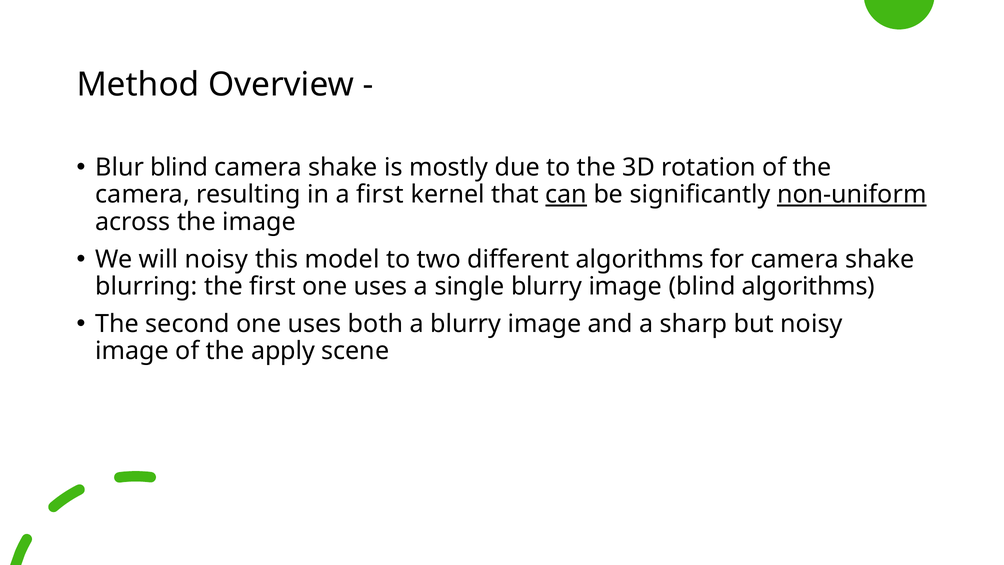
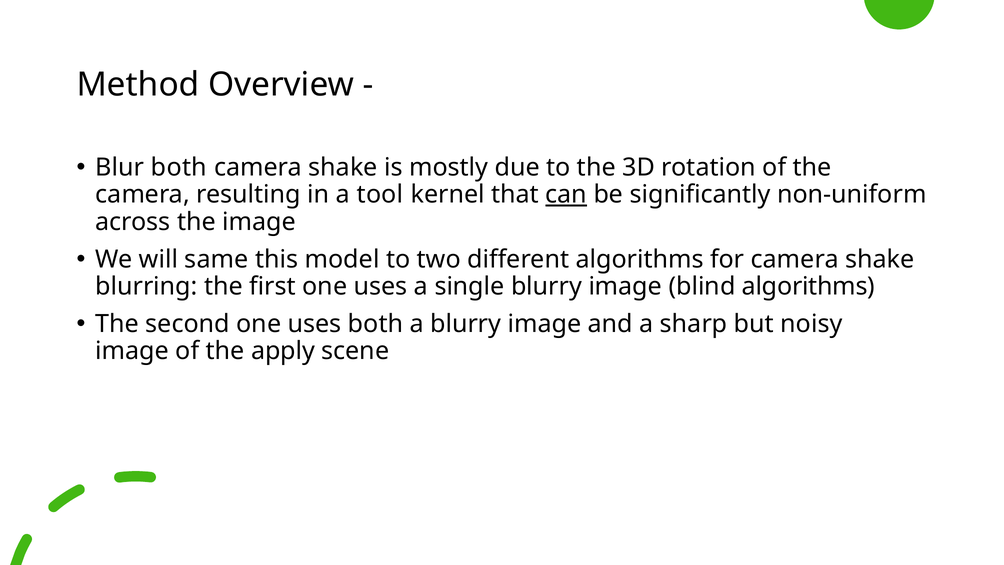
Blur blind: blind -> both (179, 168)
a first: first -> tool (380, 195)
non-uniform underline: present -> none (852, 195)
will noisy: noisy -> same (217, 259)
